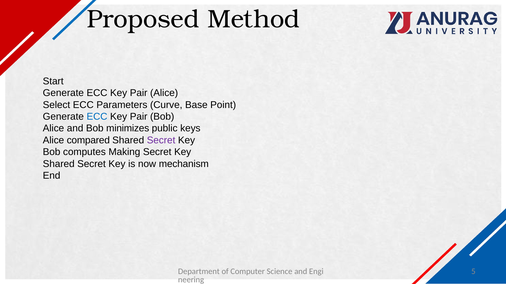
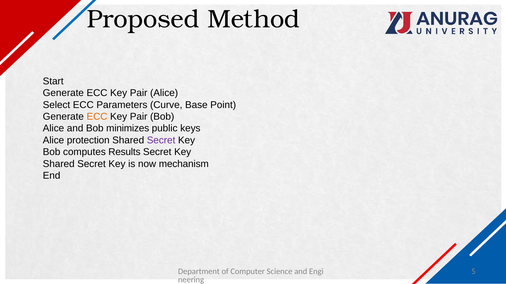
ECC colour: blue -> orange (97, 117)
compared: compared -> protection (88, 141)
Making: Making -> Results (124, 152)
